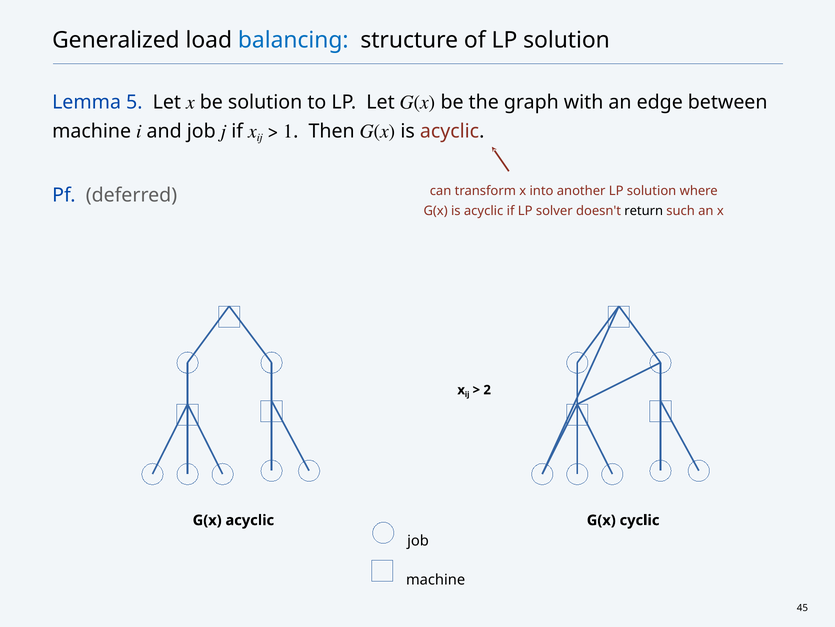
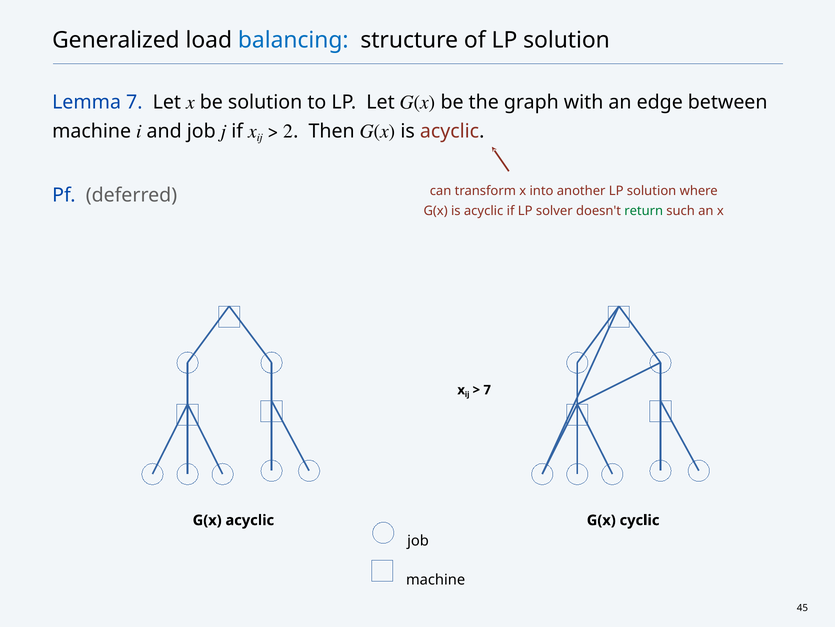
Lemma 5: 5 -> 7 (134, 102)
1: 1 -> 2 (288, 131)
return colour: black -> green (644, 211)
2: 2 -> 7 (487, 389)
